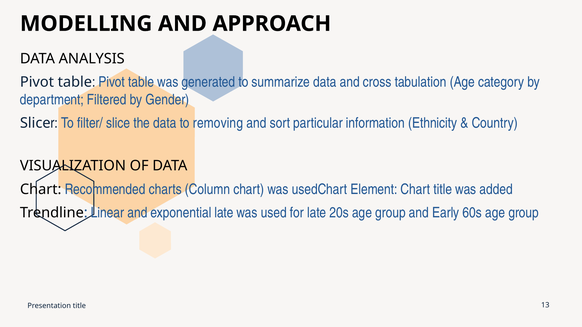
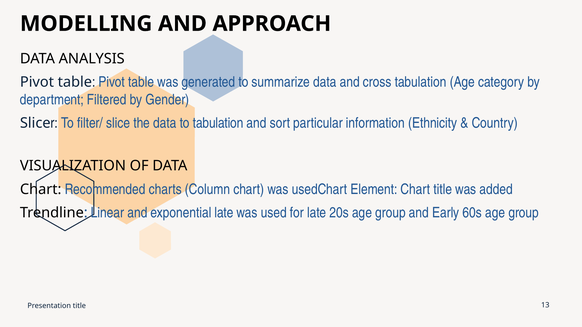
to removing: removing -> tabulation (218, 123)
